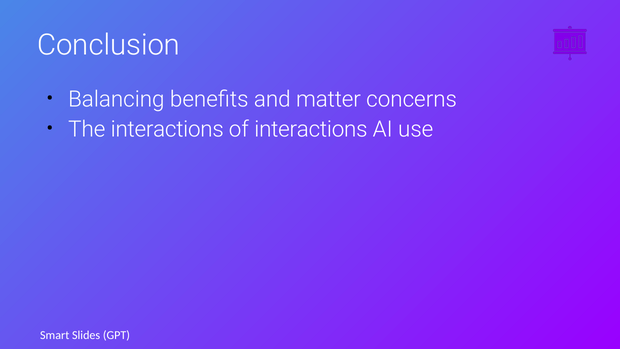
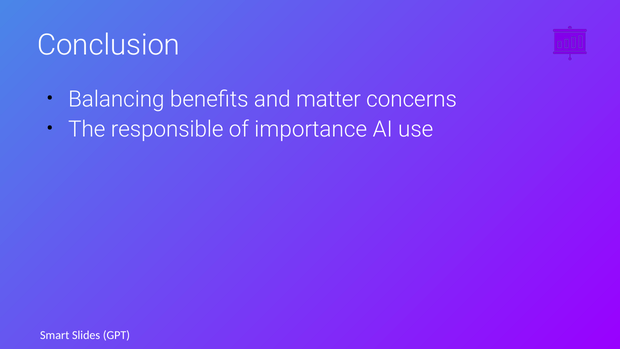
The interactions: interactions -> responsible (167, 129)
of interactions: interactions -> importance (311, 129)
